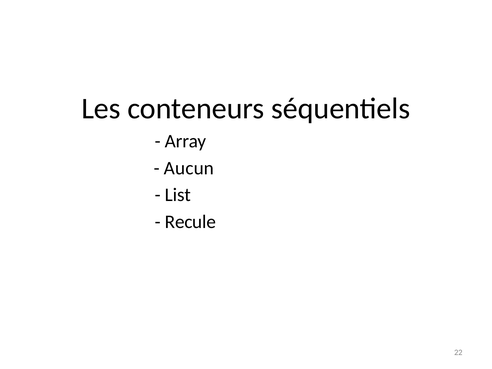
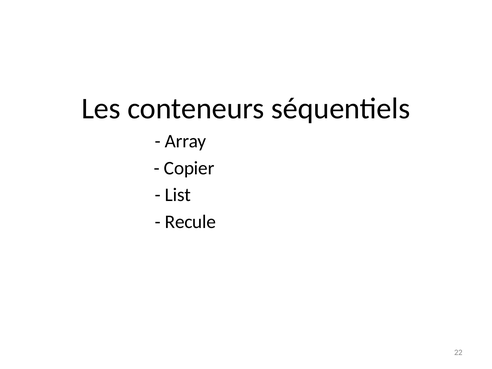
Aucun: Aucun -> Copier (189, 168)
